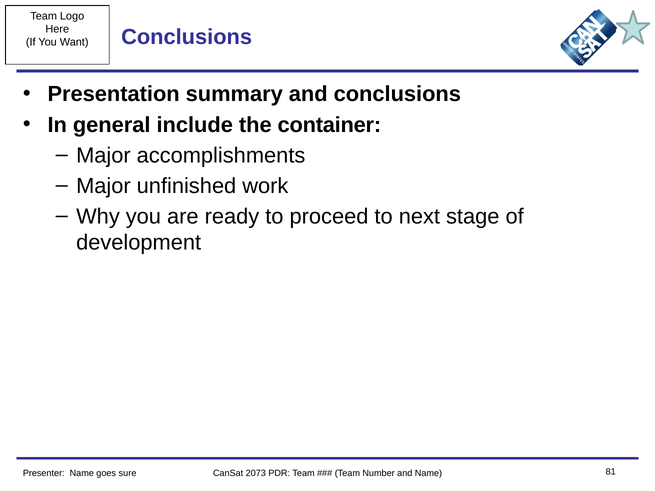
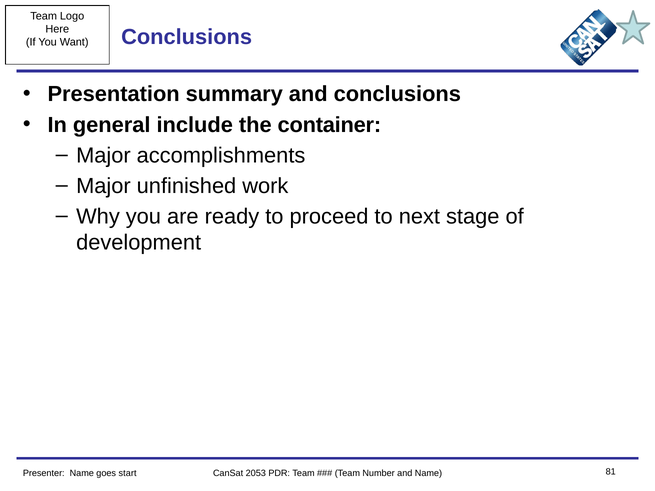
sure: sure -> start (128, 473)
2073: 2073 -> 2053 (256, 473)
